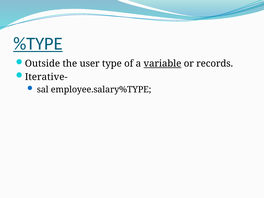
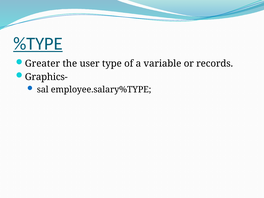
Outside: Outside -> Greater (42, 64)
variable underline: present -> none (162, 64)
Iterative-: Iterative- -> Graphics- (46, 77)
